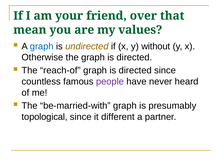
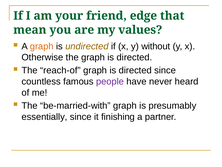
over: over -> edge (143, 16)
graph colour: blue -> orange (42, 46)
topological: topological -> essentially (45, 116)
different: different -> finishing (118, 116)
